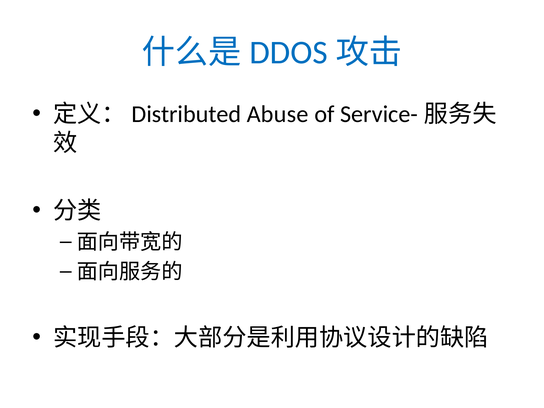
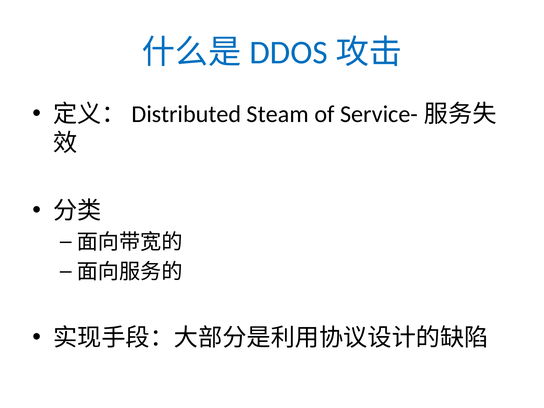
Abuse: Abuse -> Steam (278, 114)
